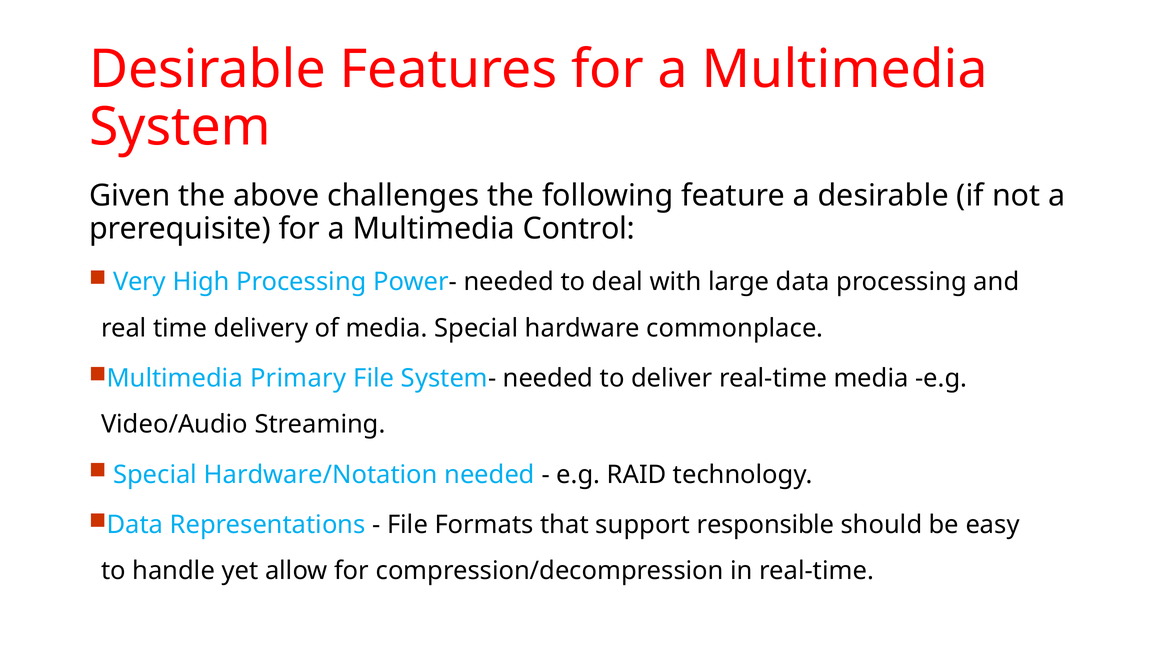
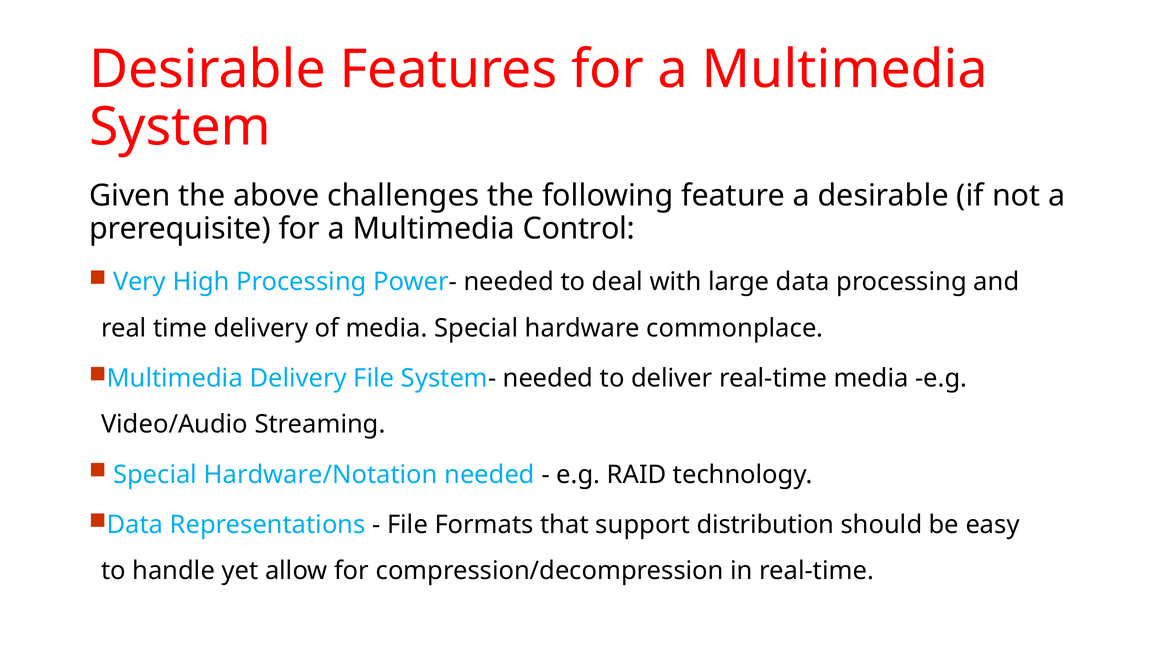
Multimedia Primary: Primary -> Delivery (298, 378)
responsible: responsible -> distribution (766, 525)
